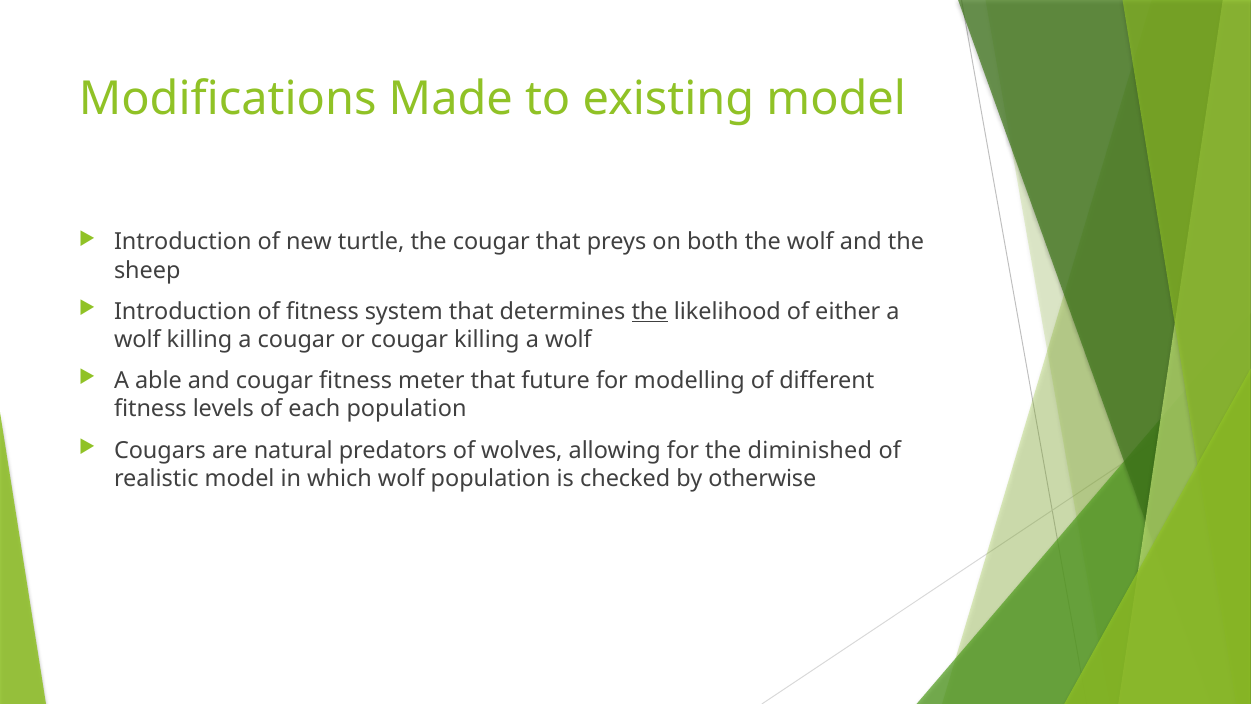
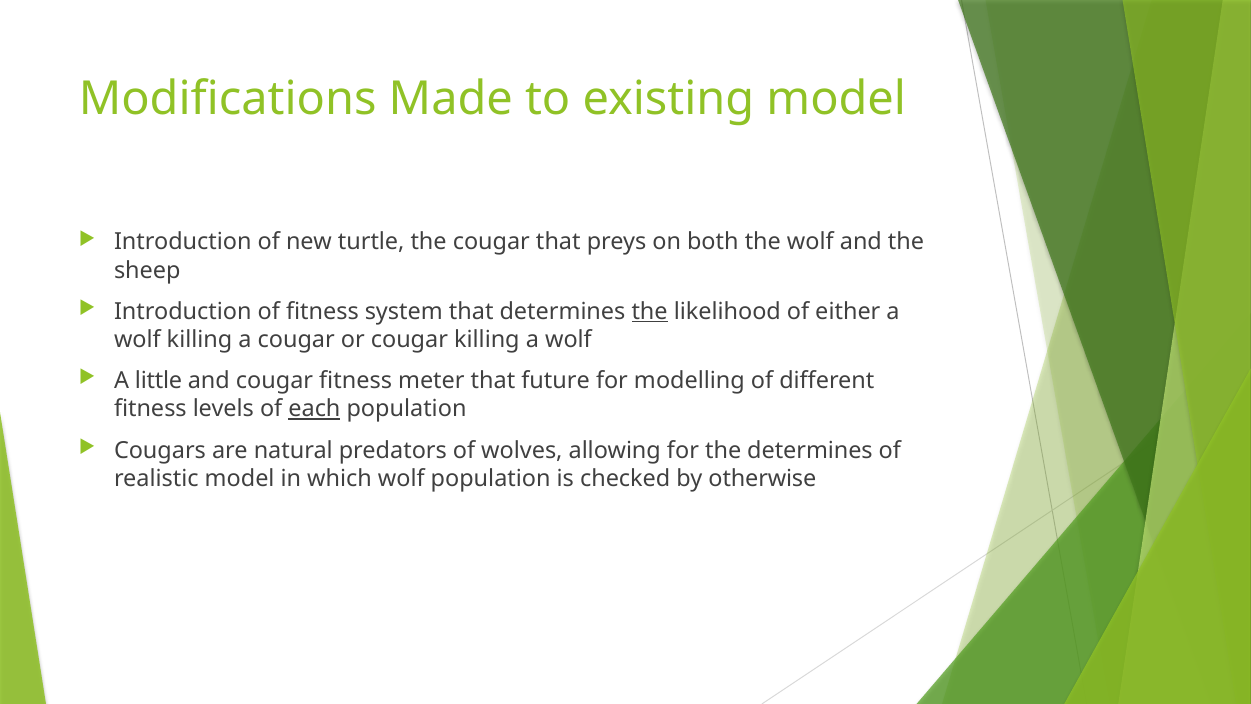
able: able -> little (159, 381)
each underline: none -> present (314, 409)
the diminished: diminished -> determines (810, 450)
